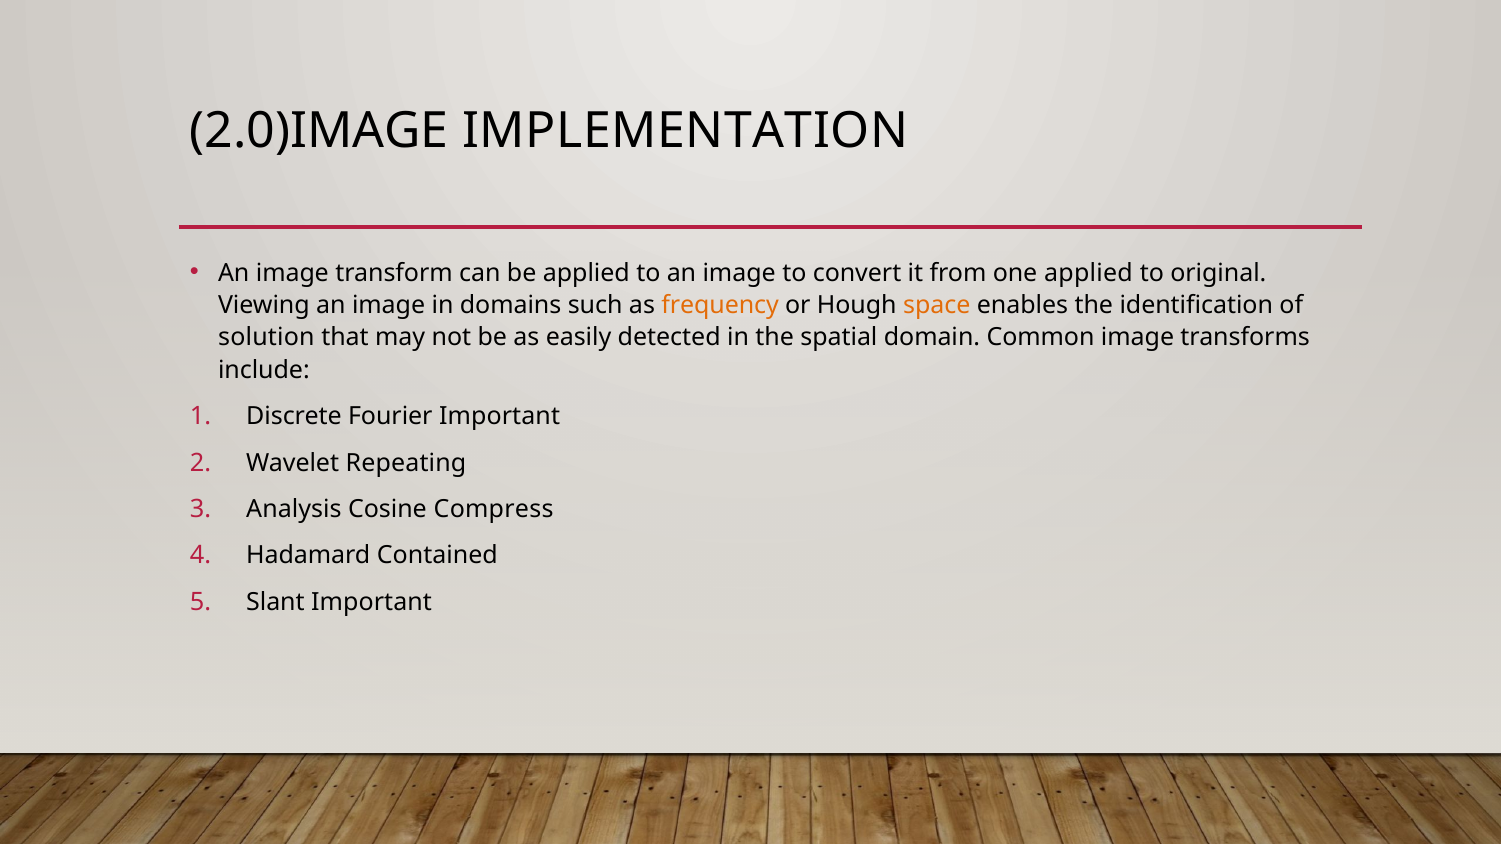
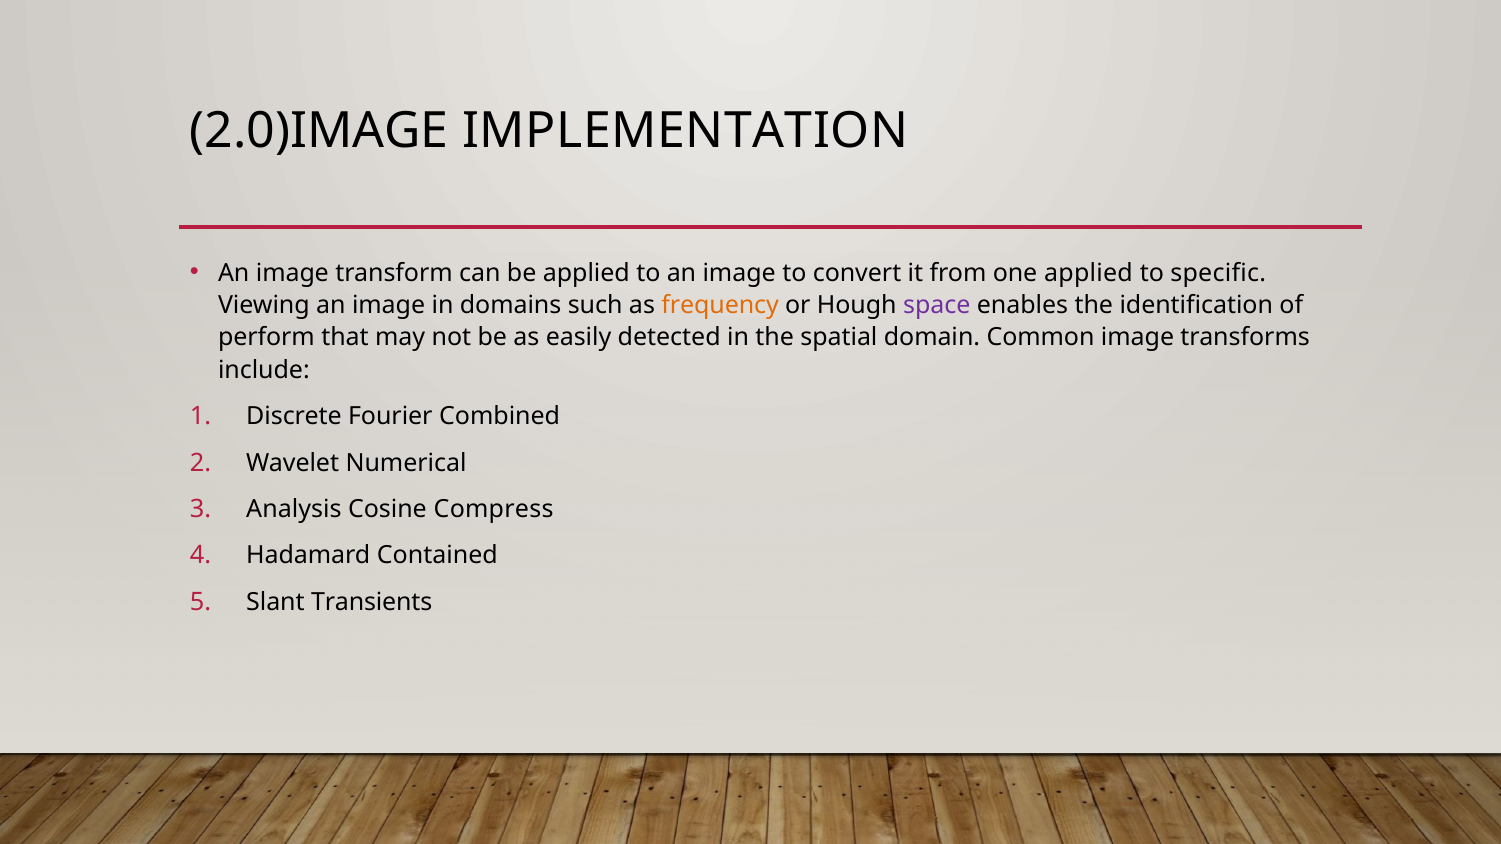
original: original -> specific (1218, 273)
space colour: orange -> purple (937, 305)
solution: solution -> perform (266, 338)
Fourier Important: Important -> Combined (500, 417)
Repeating: Repeating -> Numerical (406, 463)
Slant Important: Important -> Transients (372, 602)
